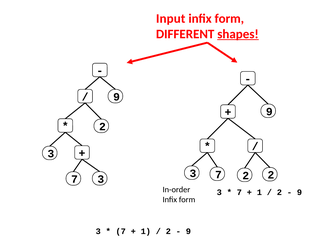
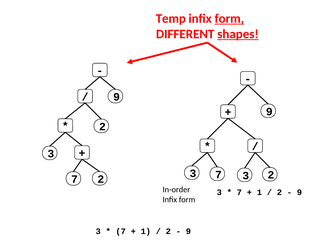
Input: Input -> Temp (171, 18)
form underline: none -> present (229, 18)
7 2: 2 -> 3 (246, 175)
7 3: 3 -> 2 (101, 179)
